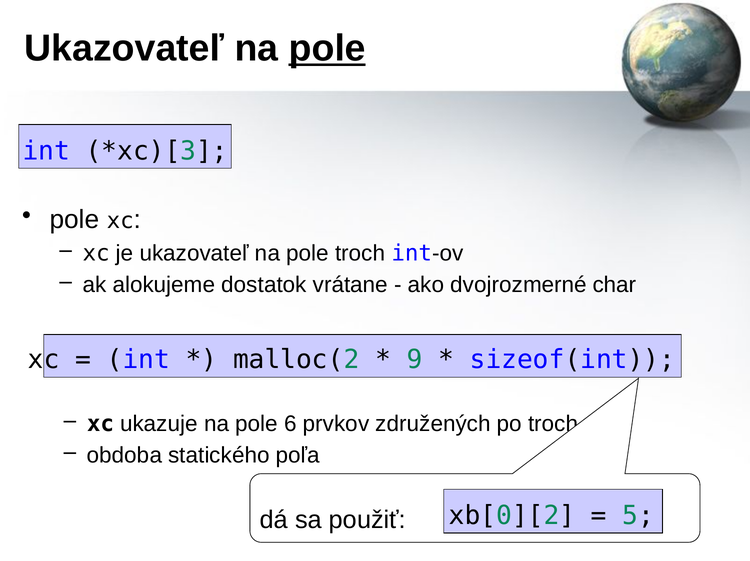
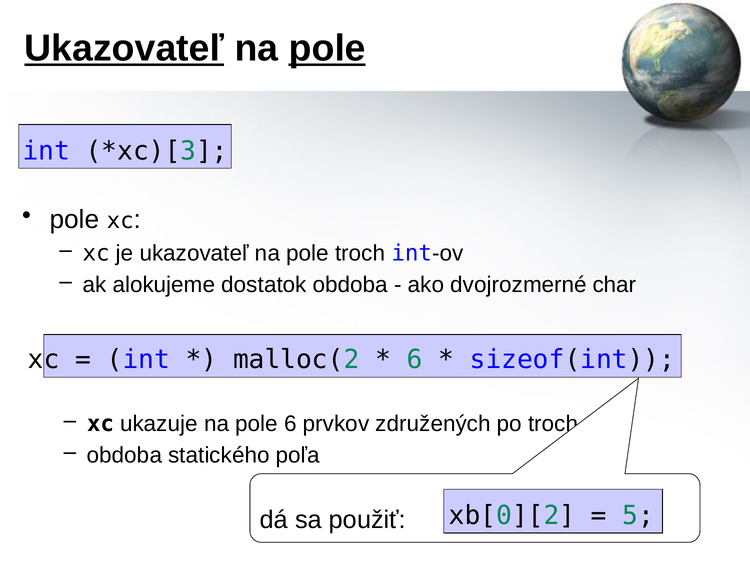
Ukazovateľ underline: none -> present (124, 48)
dostatok vrátane: vrátane -> obdoba (350, 285)
9: 9 -> 6 (415, 359)
